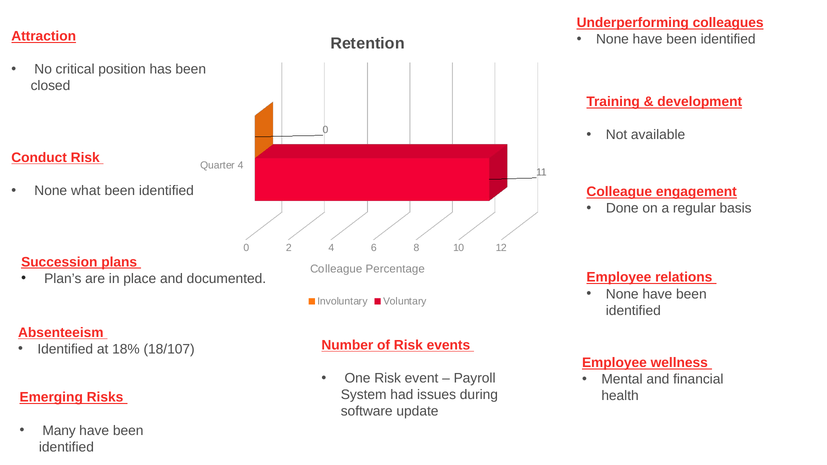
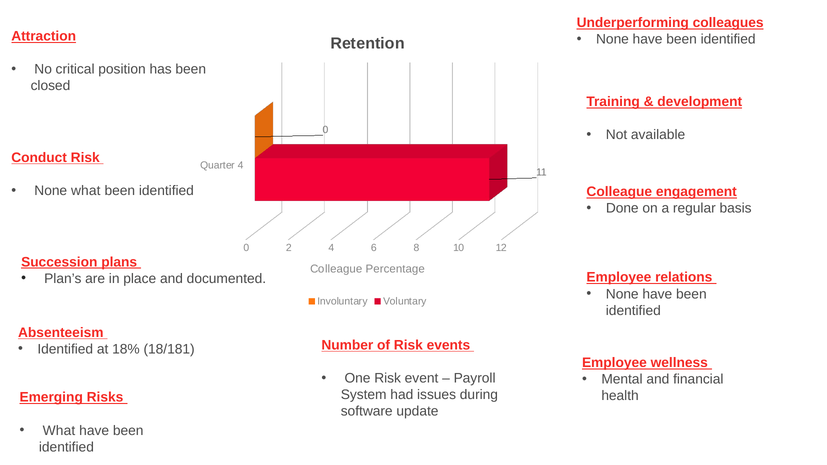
18/107: 18/107 -> 18/181 (169, 349)
Many: Many -> What (59, 431)
